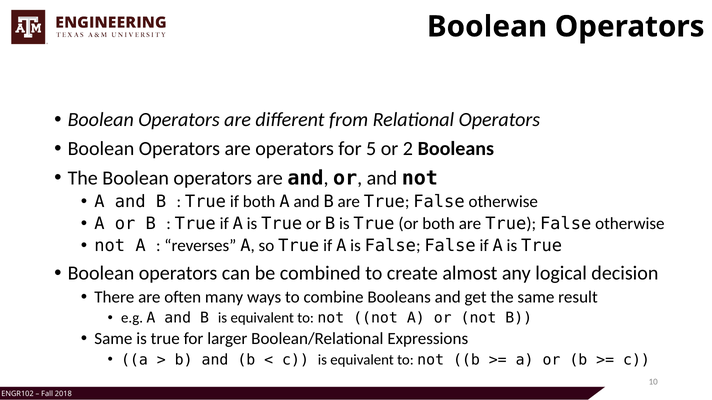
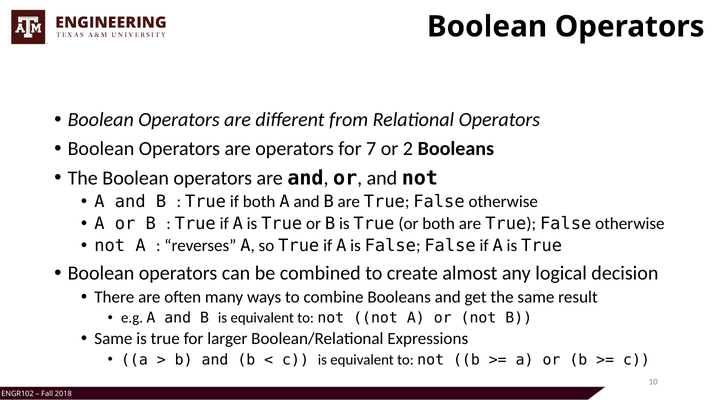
5: 5 -> 7 (371, 149)
